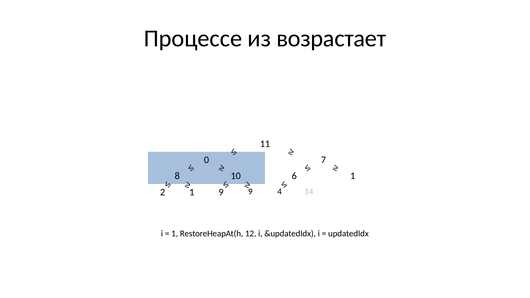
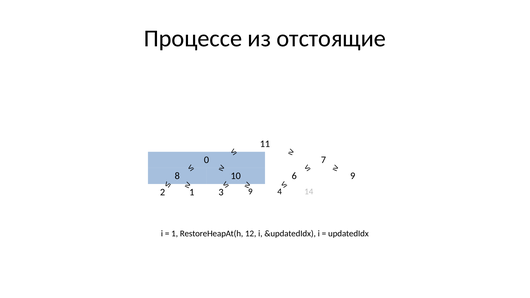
возрастает: возрастает -> отстоящие (331, 38)
6 1: 1 -> 9 (353, 176)
1 9: 9 -> 3 (221, 192)
